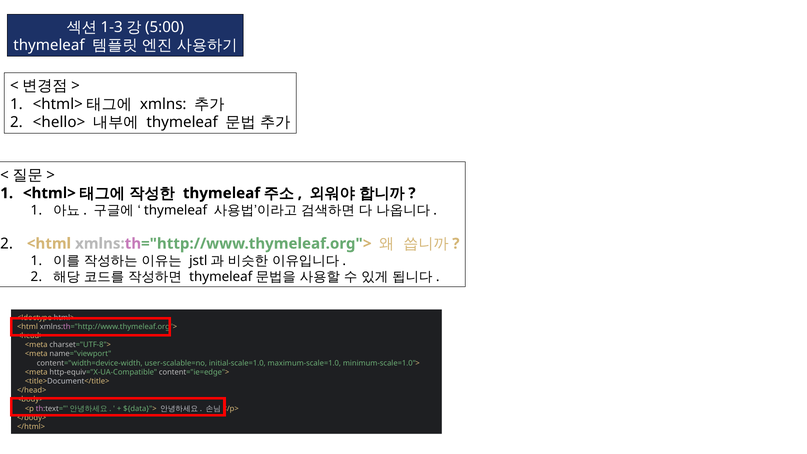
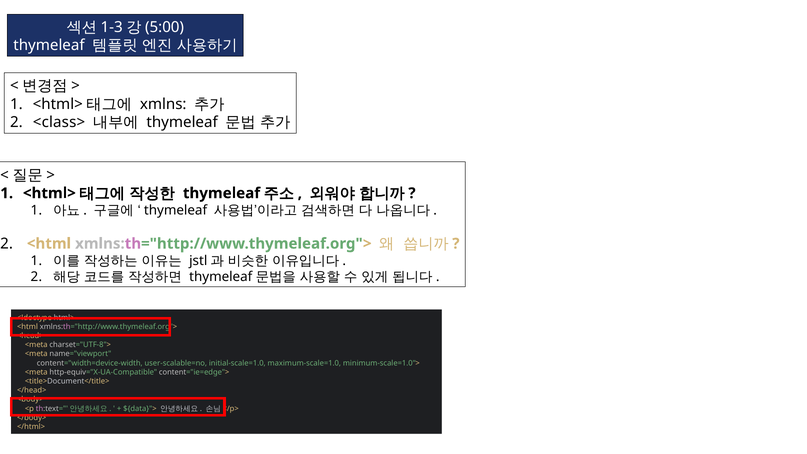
<hello>: <hello> -> <class> (59, 122)
